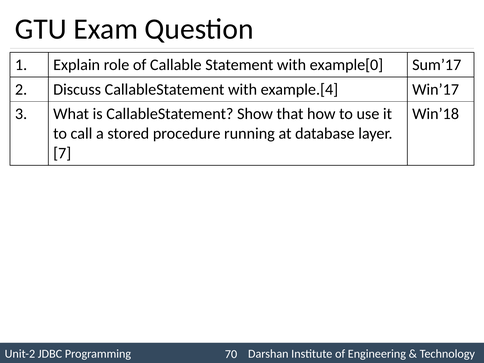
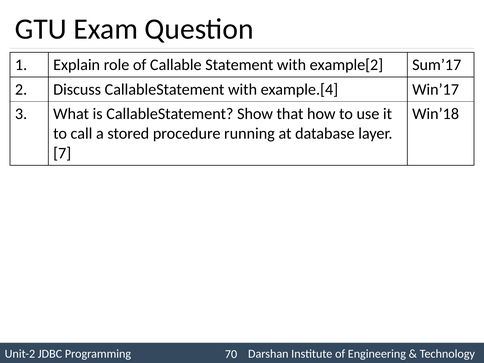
example[0: example[0 -> example[2 (346, 65)
